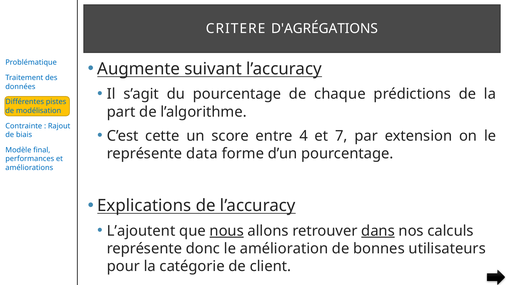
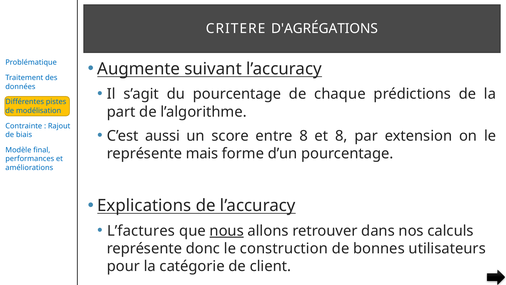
cette: cette -> aussi (162, 136)
entre 4: 4 -> 8 (304, 136)
et 7: 7 -> 8 (341, 136)
data: data -> mais (202, 153)
L’ajoutent: L’ajoutent -> L’factures (141, 231)
dans underline: present -> none (378, 231)
amélioration: amélioration -> construction (284, 248)
